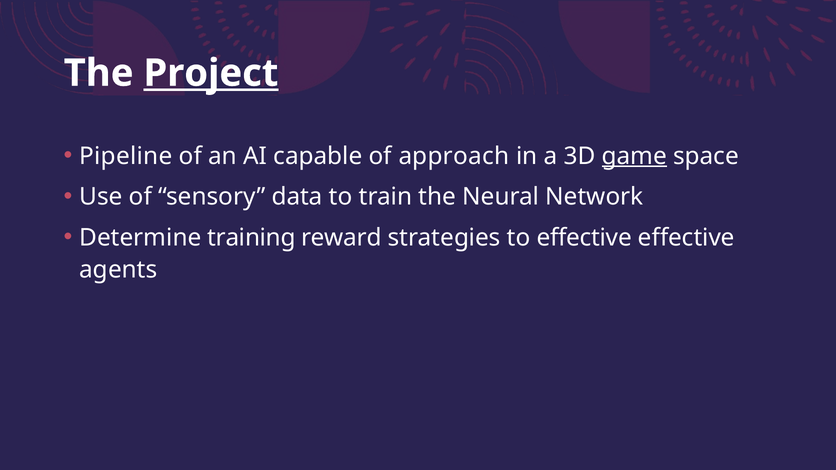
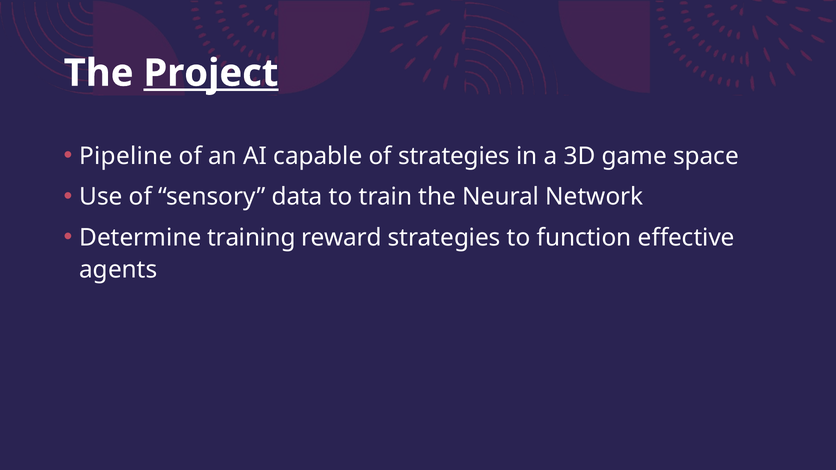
of approach: approach -> strategies (454, 156)
game underline: present -> none (634, 156)
to effective: effective -> function (584, 238)
